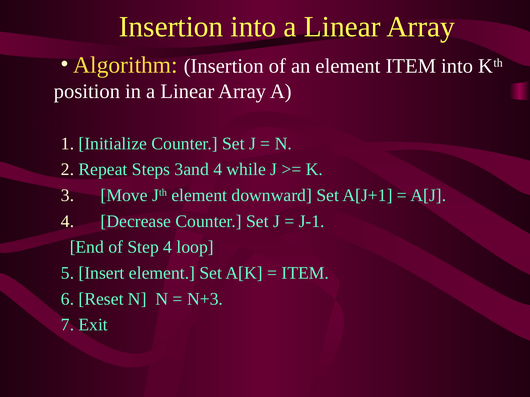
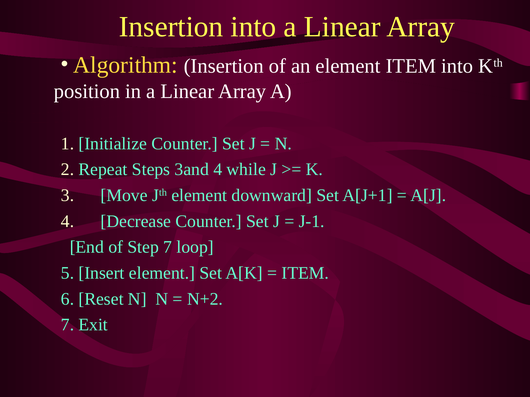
Step 4: 4 -> 7 (168, 247)
N+3: N+3 -> N+2 (205, 299)
